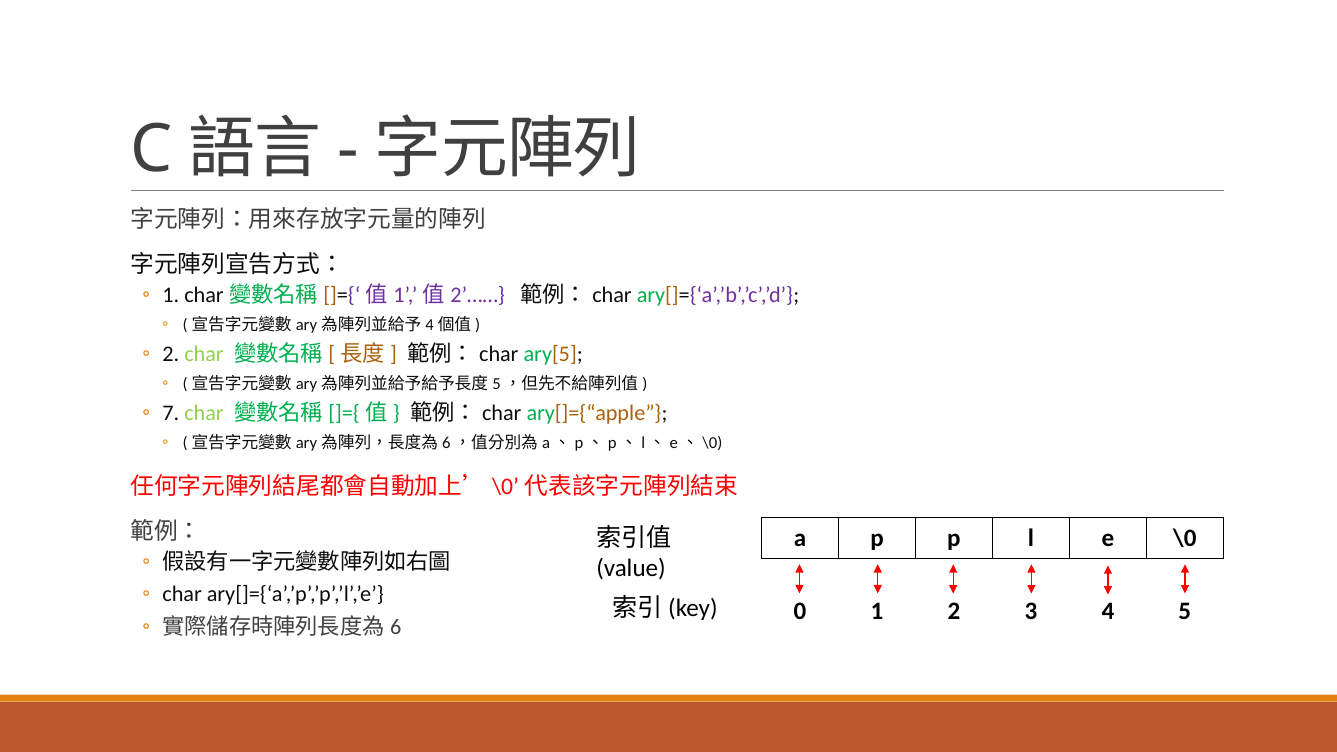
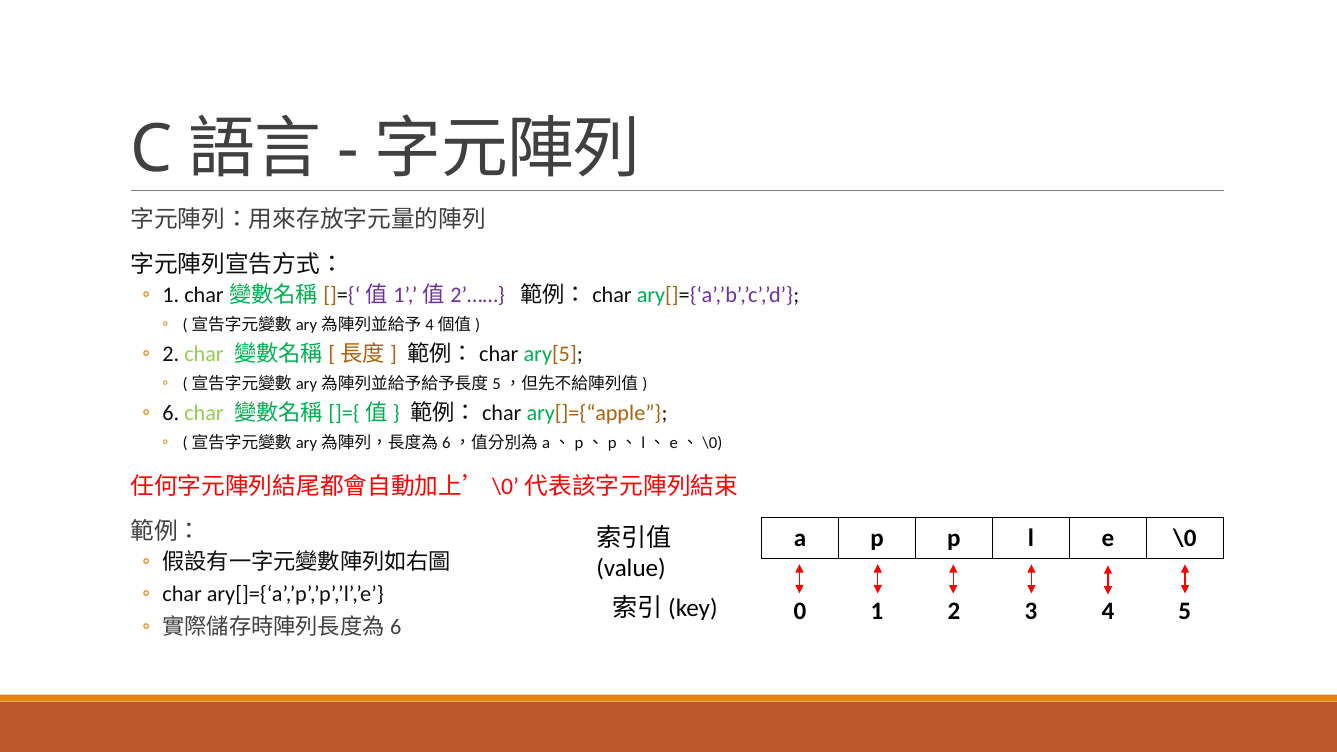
7: 7 -> 6 (171, 413)
